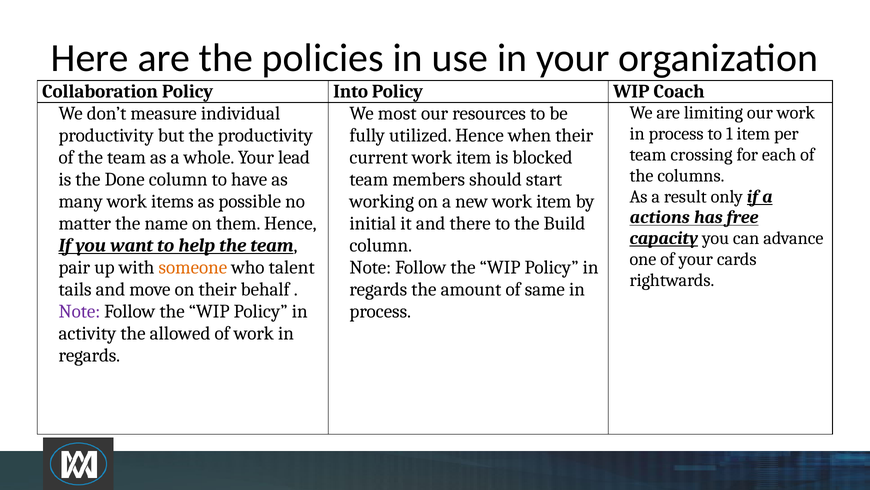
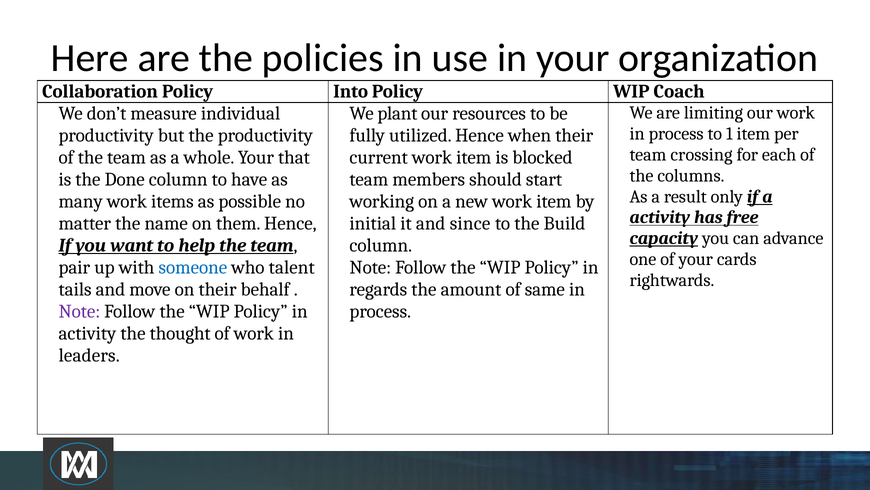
most: most -> plant (397, 113)
lead: lead -> that (294, 157)
actions: actions -> activity (660, 217)
there: there -> since (470, 223)
someone colour: orange -> blue (193, 267)
allowed: allowed -> thought (180, 333)
regards: regards -> leaders (89, 355)
